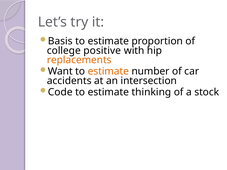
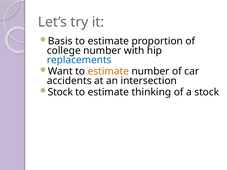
college positive: positive -> number (102, 51)
replacements colour: orange -> blue (79, 60)
Code: Code -> Stock (60, 92)
